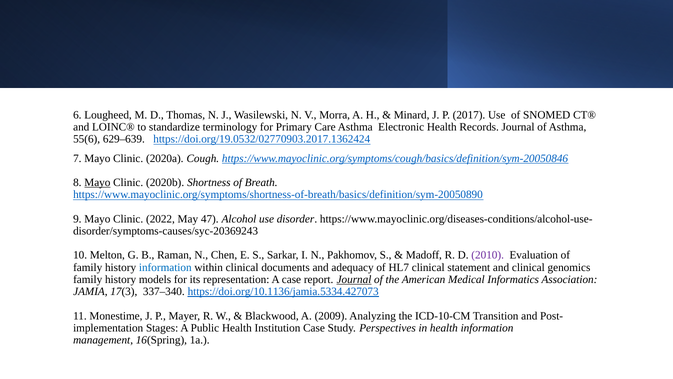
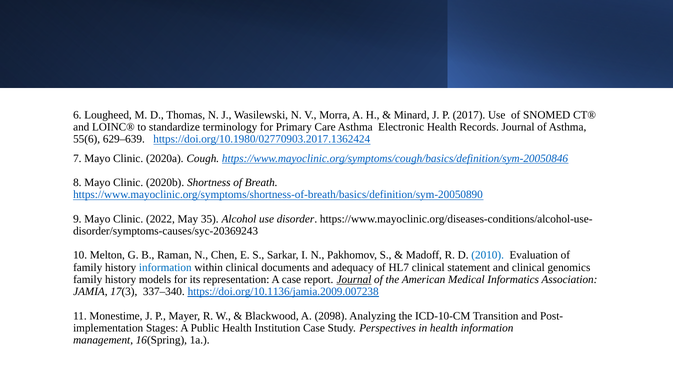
https://doi.org/19.0532/02770903.2017.1362424: https://doi.org/19.0532/02770903.2017.1362424 -> https://doi.org/10.1980/02770903.2017.1362424 (262, 139)
Mayo underline: present -> none (97, 182)
47: 47 -> 35 (210, 219)
2010 colour: purple -> blue (488, 255)
https://doi.org/10.1136/jamia.5334.427073: https://doi.org/10.1136/jamia.5334.427073 -> https://doi.org/10.1136/jamia.2009.007238 (283, 291)
2009: 2009 -> 2098 (331, 315)
